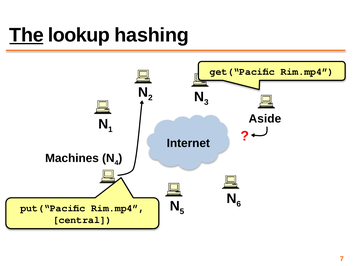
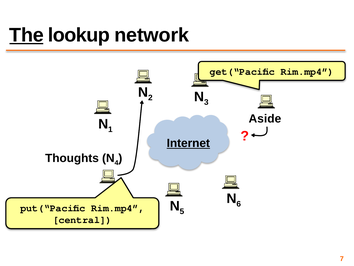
hashing: hashing -> network (152, 35)
Internet underline: none -> present (188, 143)
Machines: Machines -> Thoughts (72, 158)
